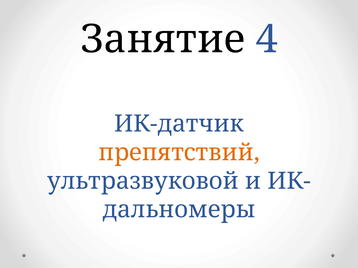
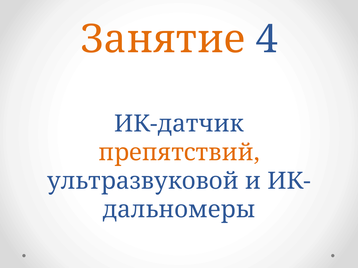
Занятие colour: black -> orange (163, 39)
